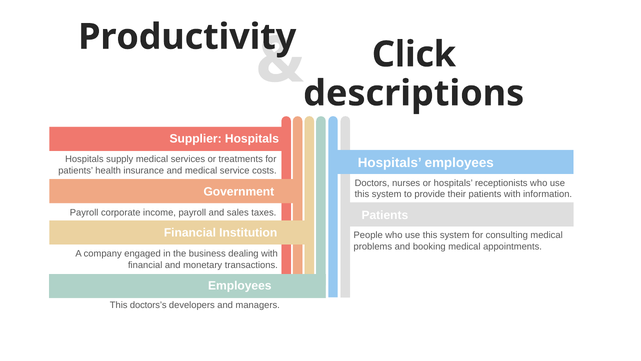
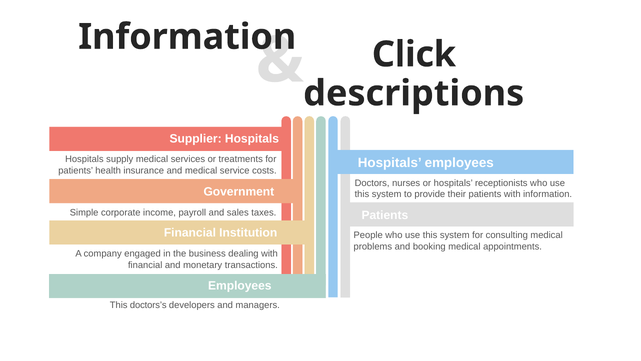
Productivity: Productivity -> Information (187, 37)
Payroll: Payroll -> Simple (84, 212)
